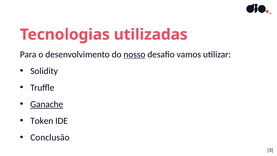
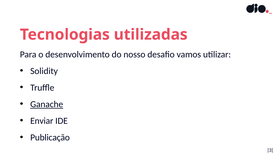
nosso underline: present -> none (134, 54)
Token: Token -> Enviar (42, 121)
Conclusão: Conclusão -> Publicação (50, 137)
